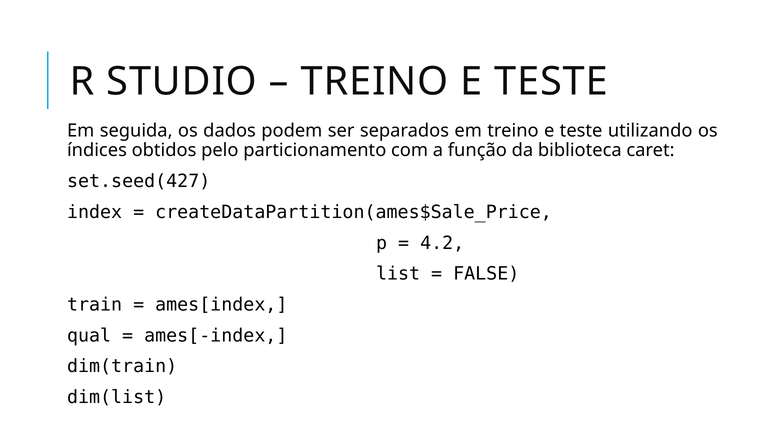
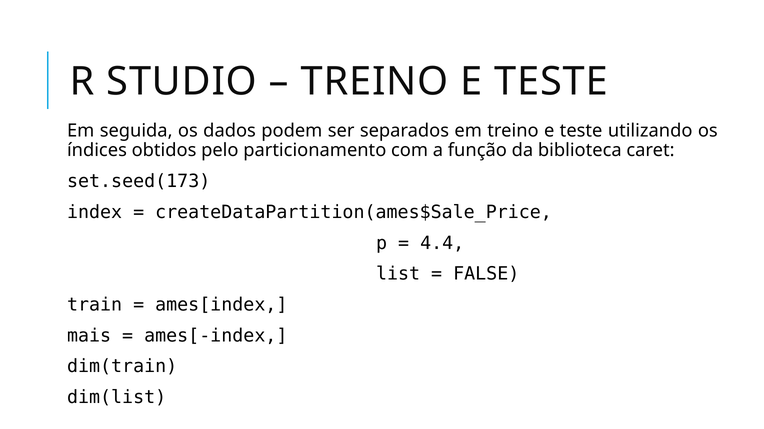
set.seed(427: set.seed(427 -> set.seed(173 (139, 182)
4.2: 4.2 -> 4.4 (442, 243)
qual: qual -> mais (89, 336)
